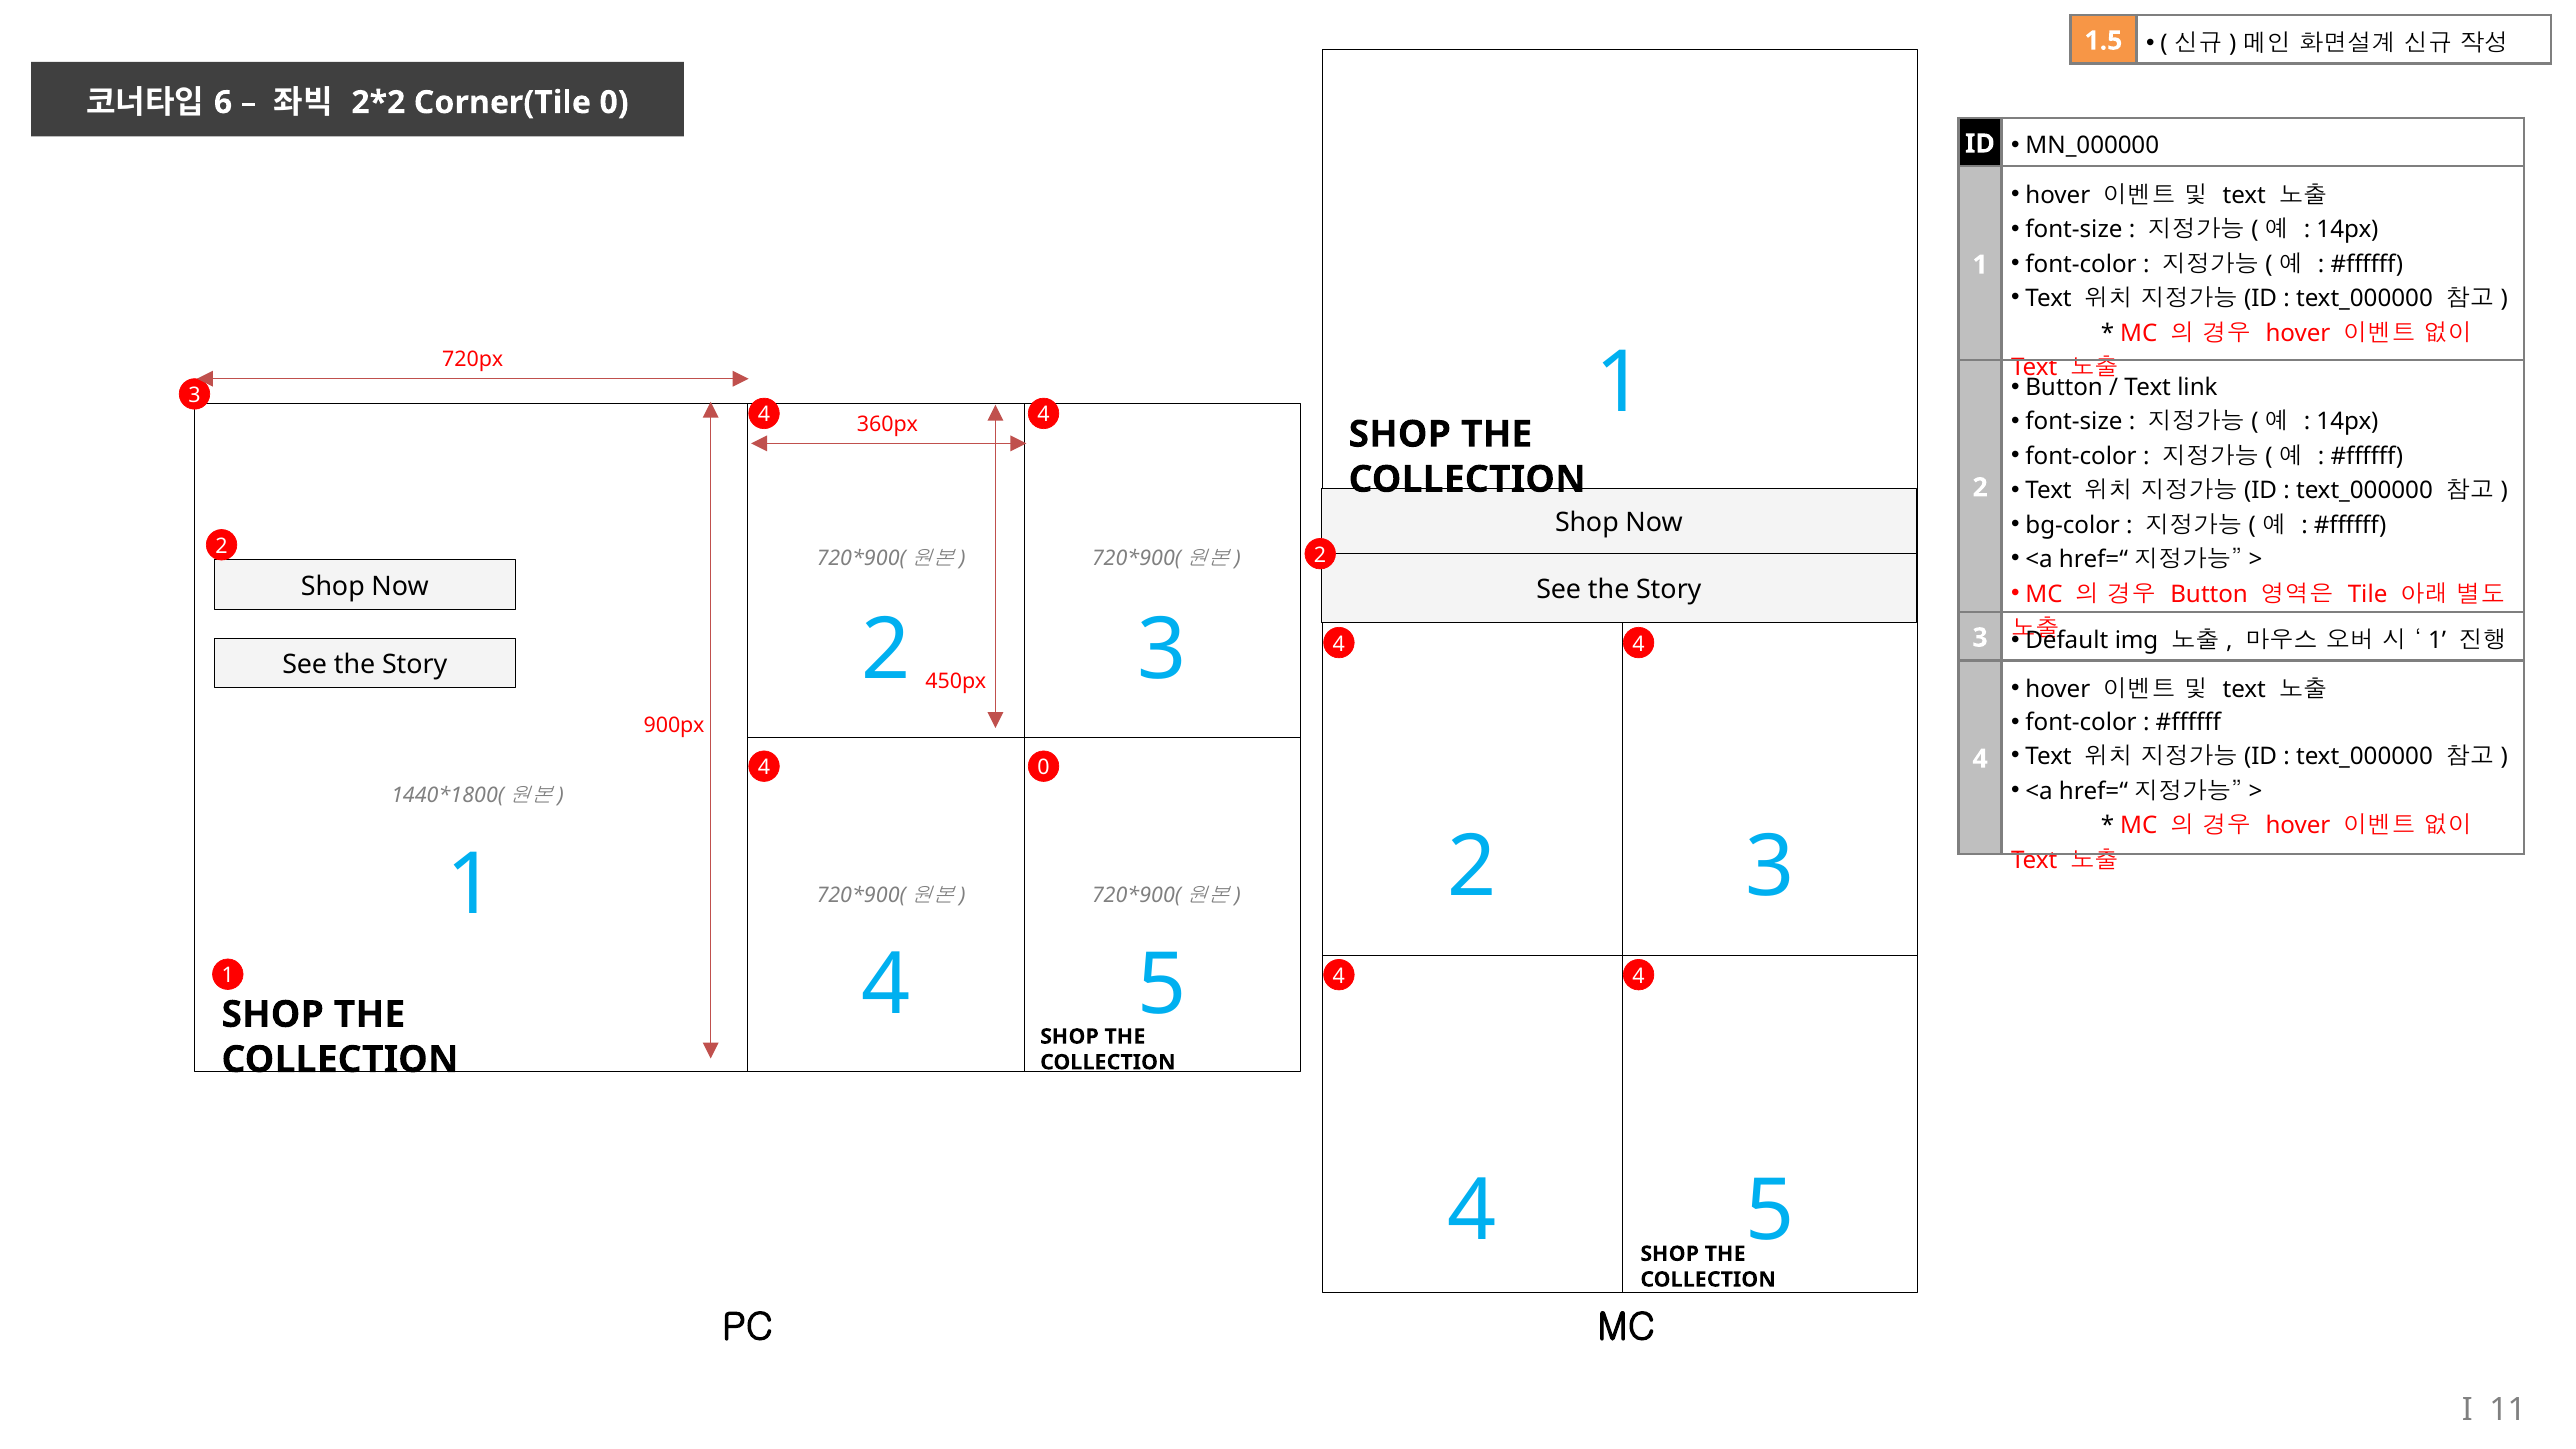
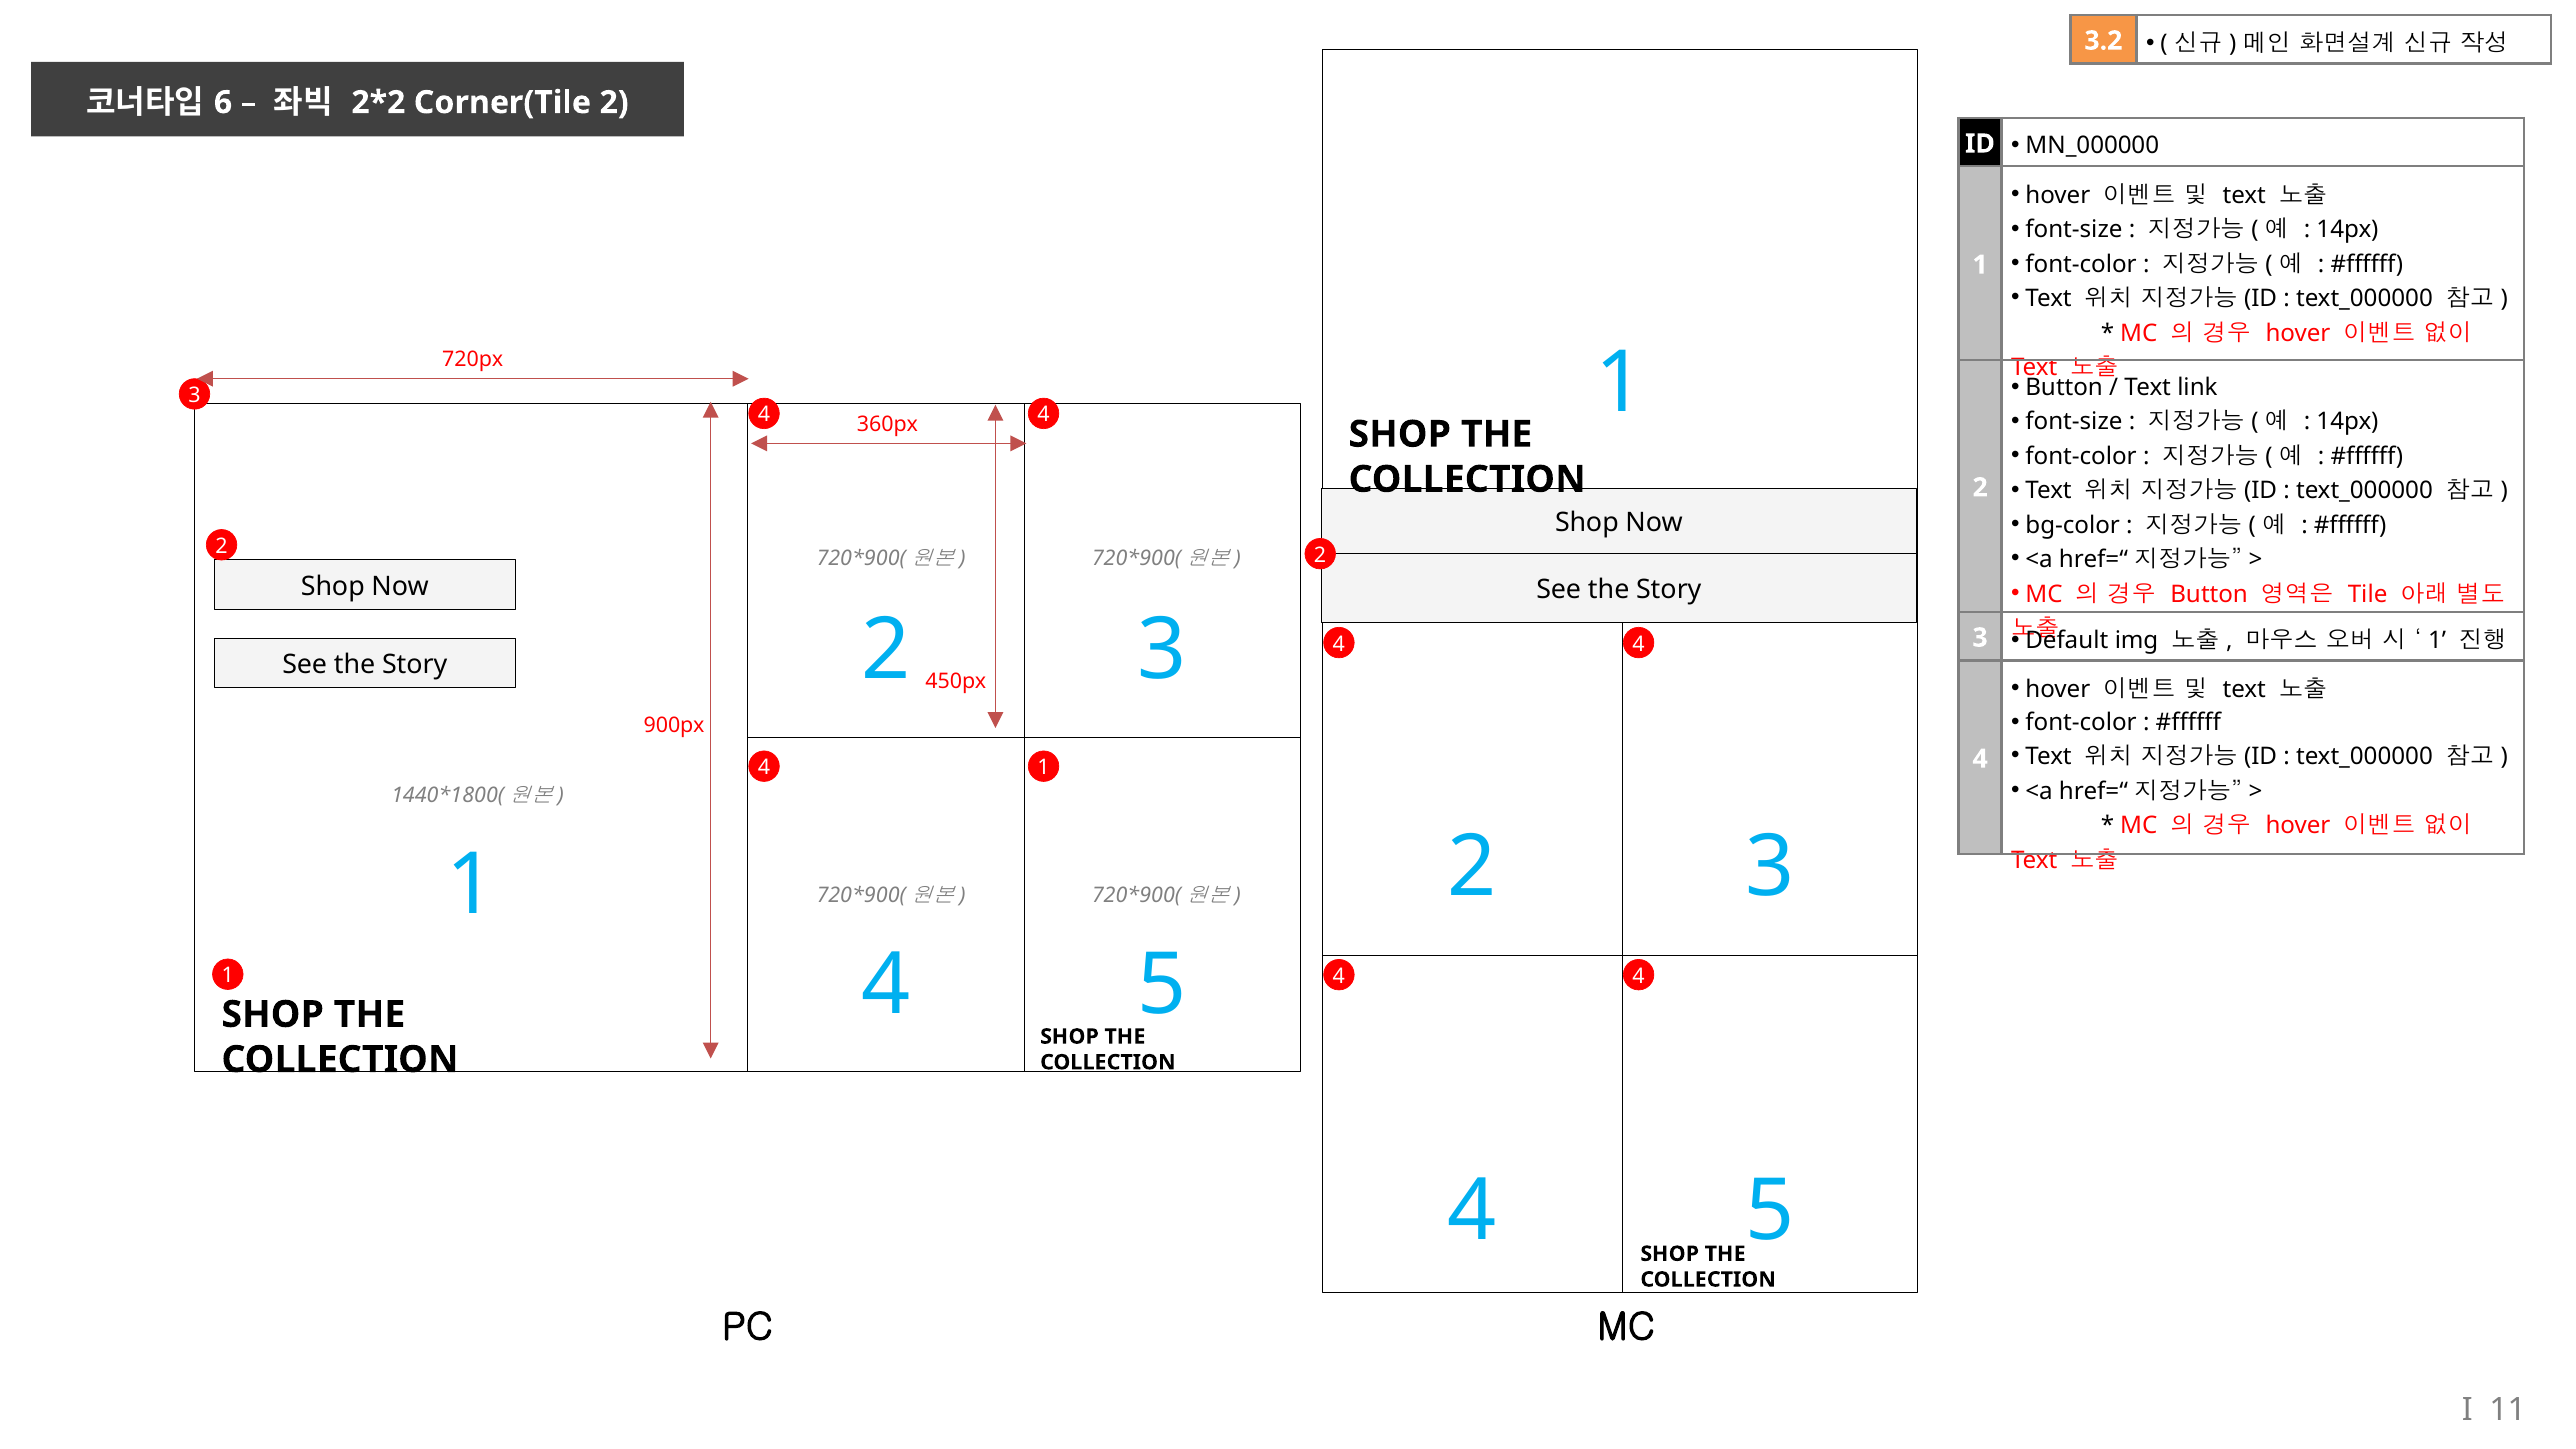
1.5: 1.5 -> 3.2 (2103, 41)
Corner(Tile 0: 0 -> 2 (614, 103)
4 0: 0 -> 1 (1043, 768)
